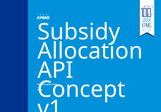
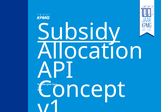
Subsidy underline: none -> present (79, 32)
